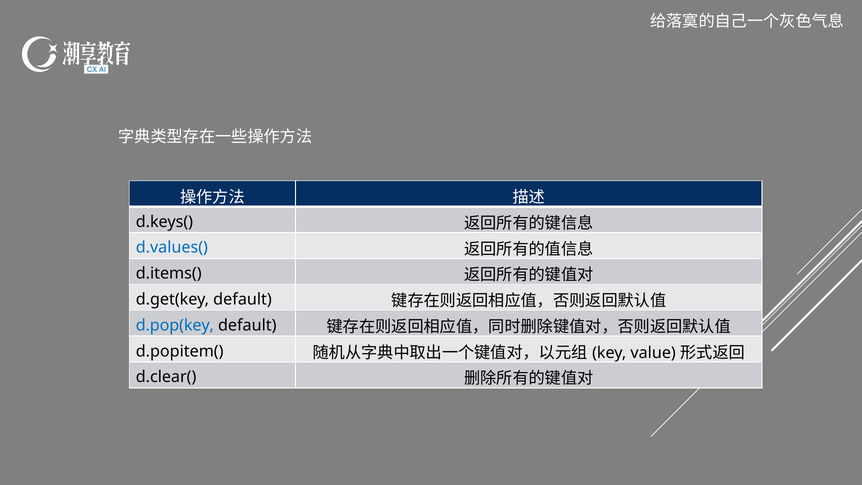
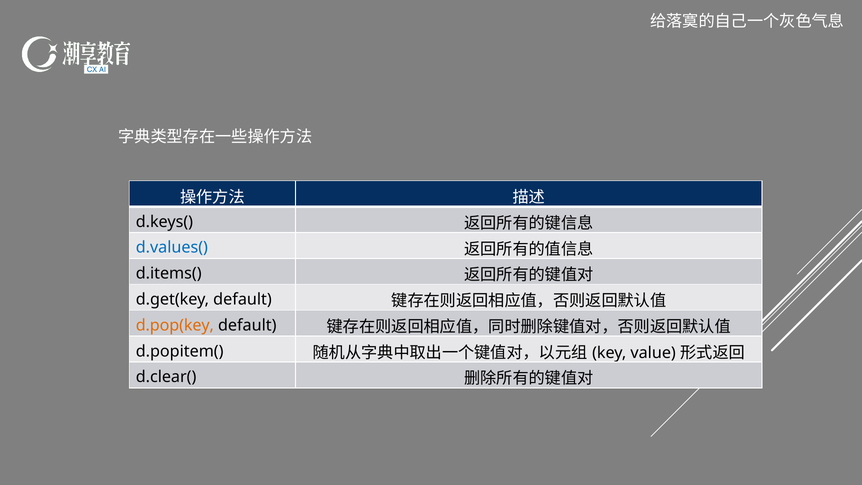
d.pop(key colour: blue -> orange (175, 325)
